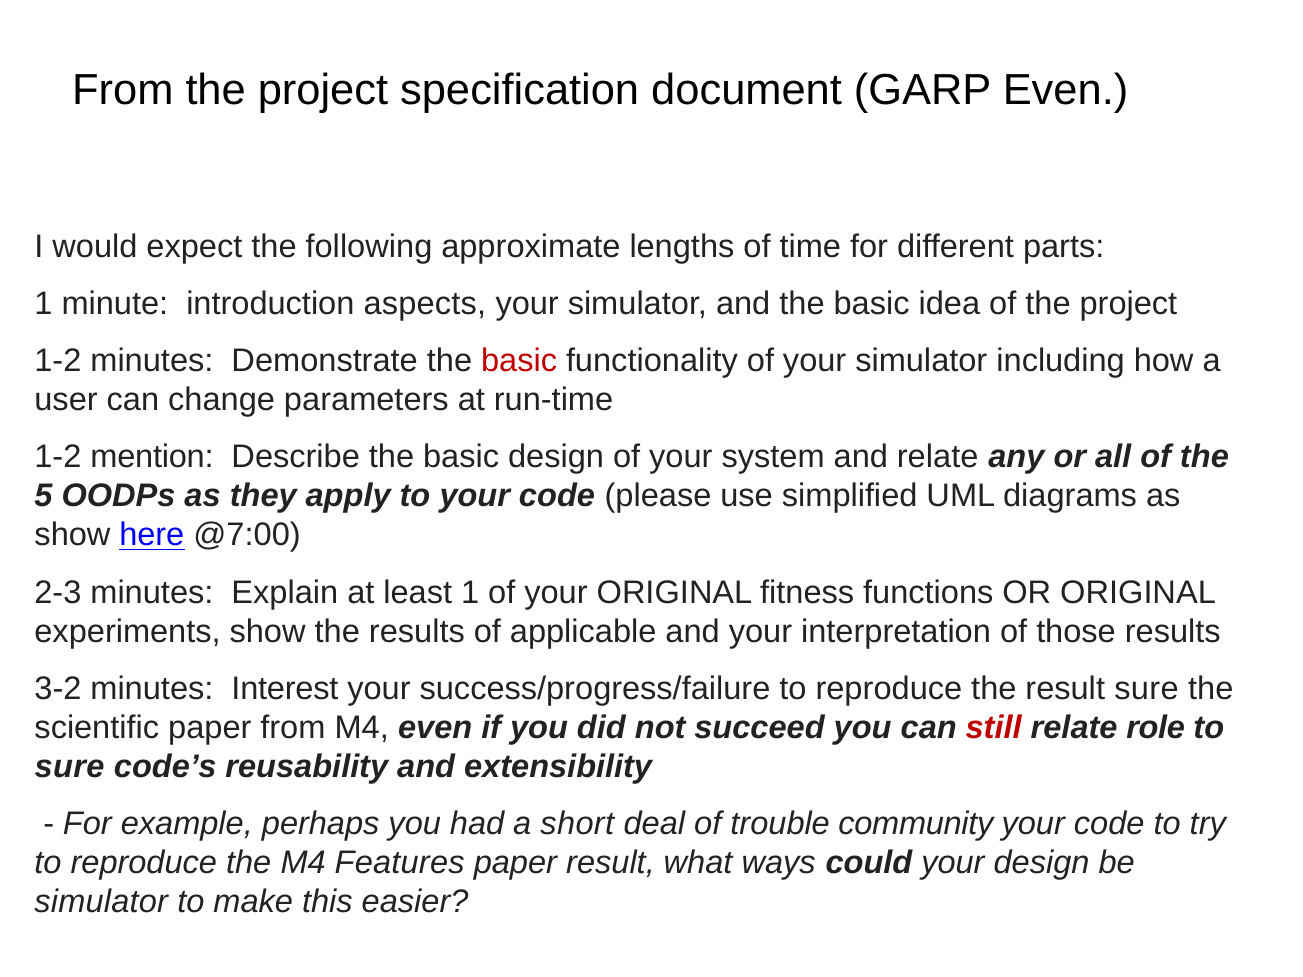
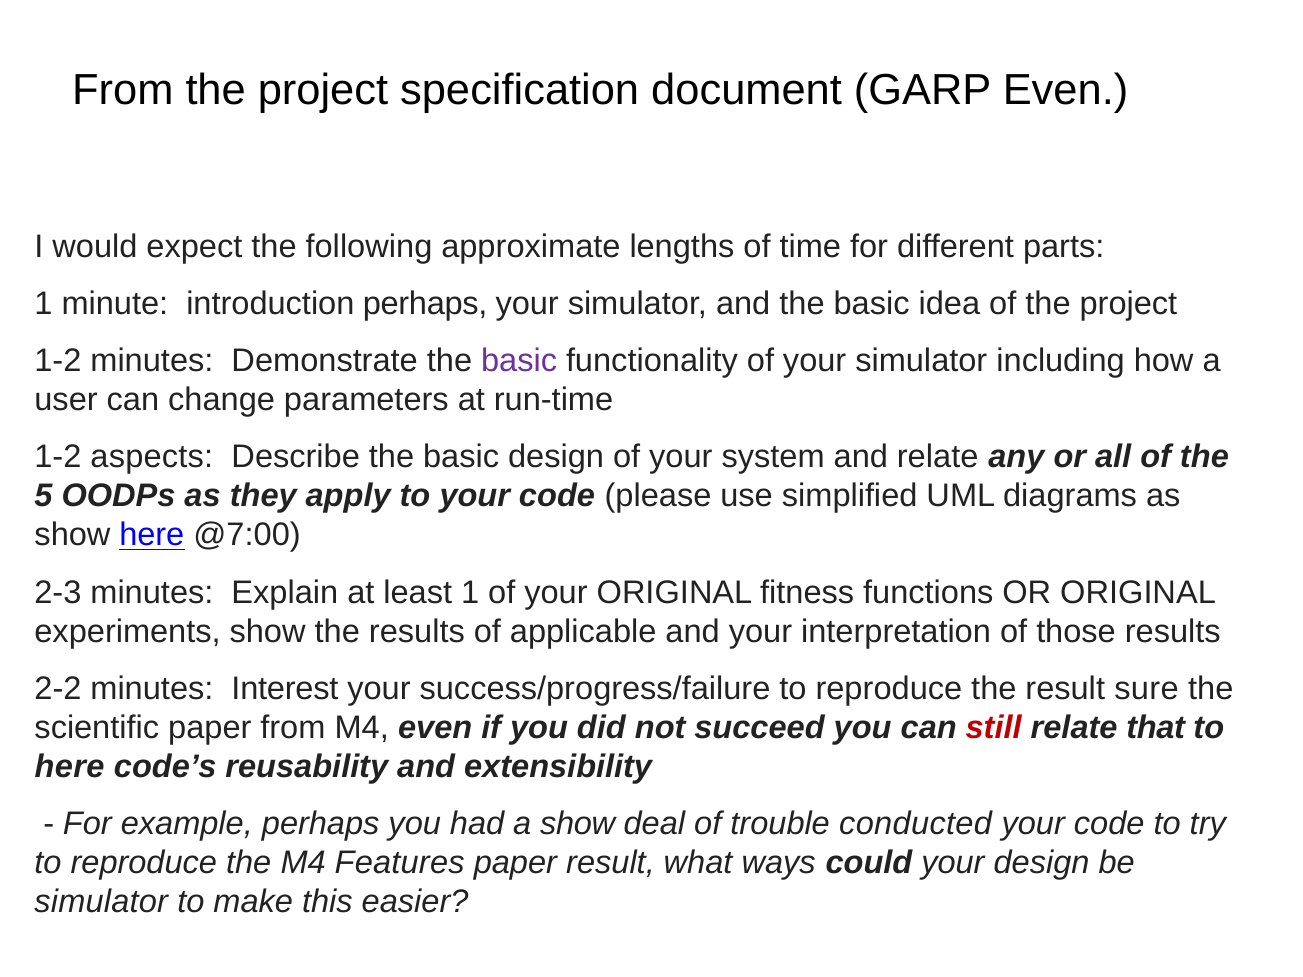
introduction aspects: aspects -> perhaps (425, 304)
basic colour: red -> purple (519, 361)
mention: mention -> aspects (152, 457)
3-2: 3-2 -> 2-2 (58, 689)
role: role -> that (1156, 728)
sure: sure -> here (70, 767)
a short: short -> show (578, 824)
community: community -> conducted (916, 824)
